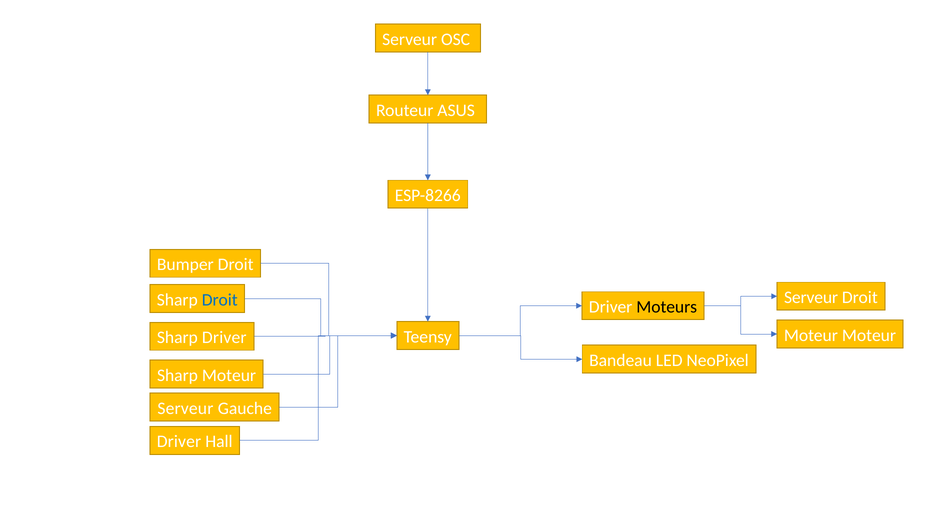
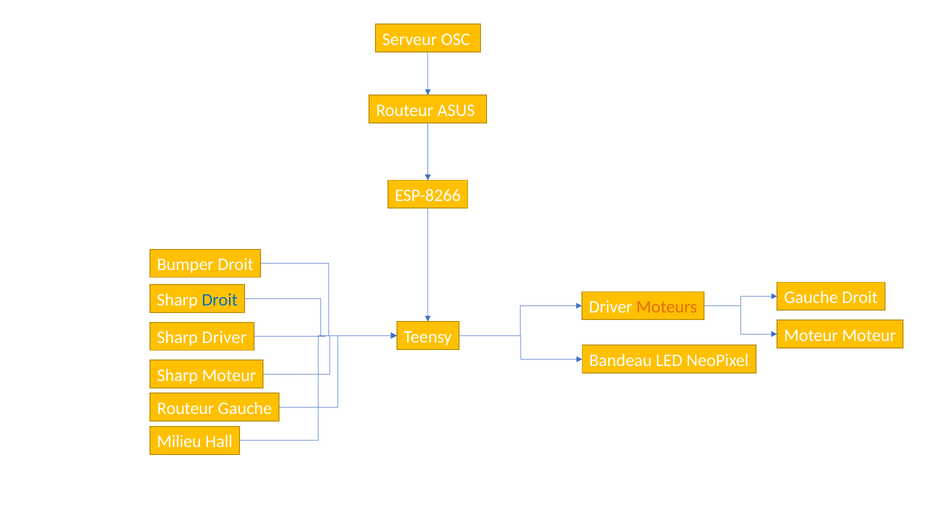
Serveur: Serveur -> Gauche (811, 298)
Moteurs colour: black -> orange (667, 307)
Serveur: Serveur -> Routeur (186, 408)
Driver: Driver -> Milieu (179, 442)
